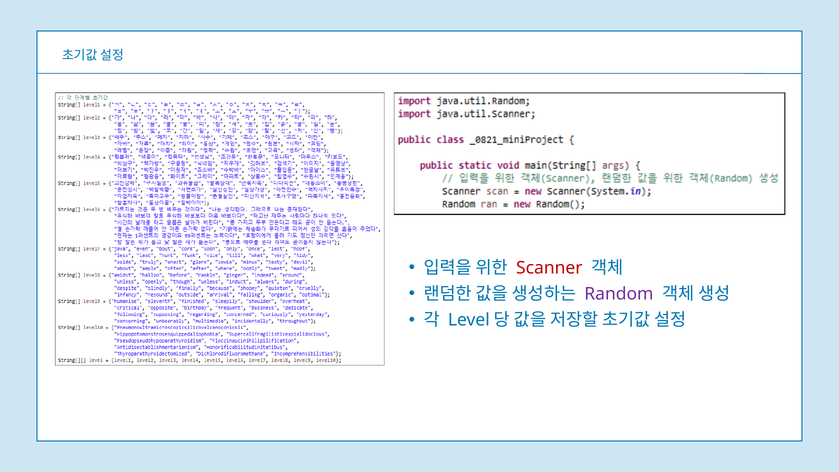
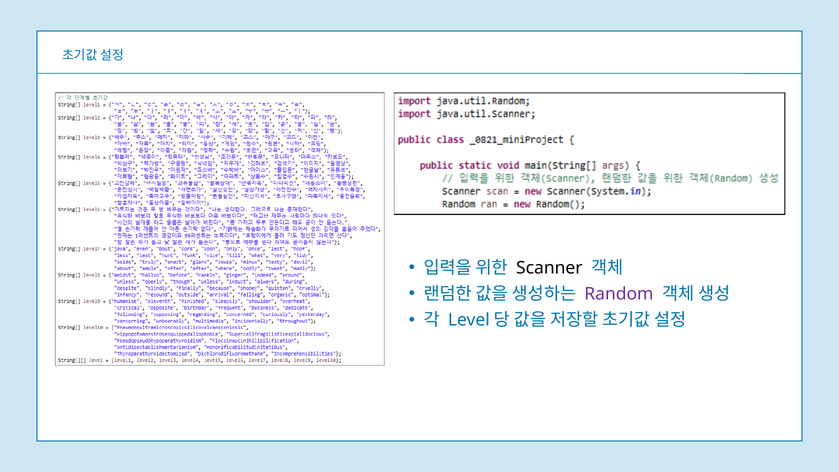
Scanner colour: red -> black (549, 268)
